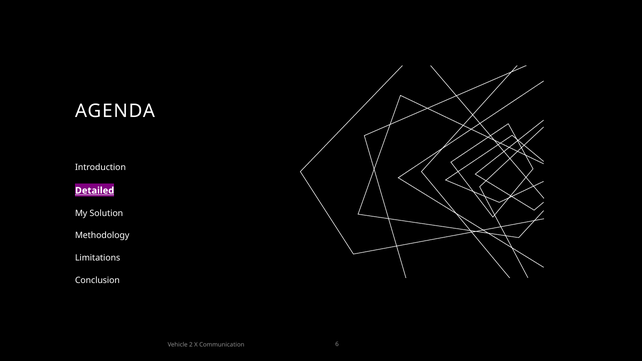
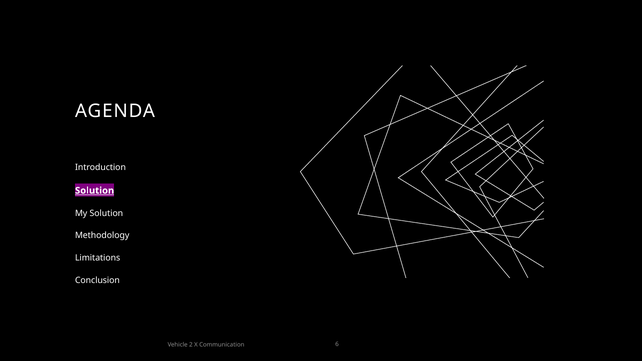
Detailed: Detailed -> Solution (95, 191)
